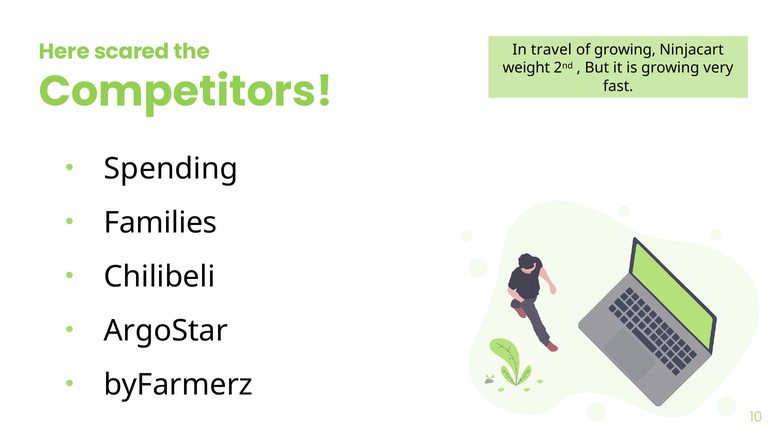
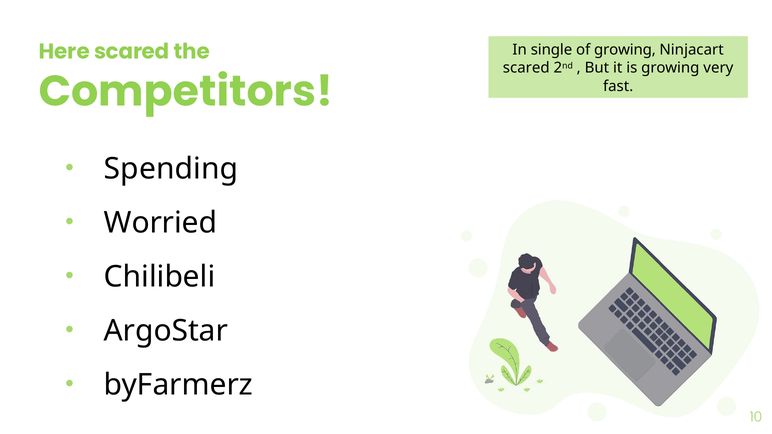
travel: travel -> single (551, 50)
weight: weight -> scared (526, 68)
Families: Families -> Worried (160, 223)
